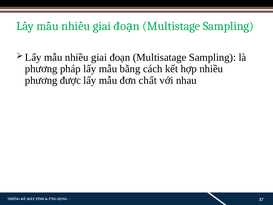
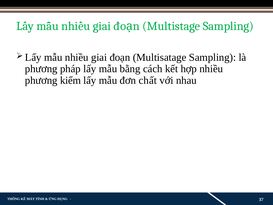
được: được -> kiểm (70, 80)
